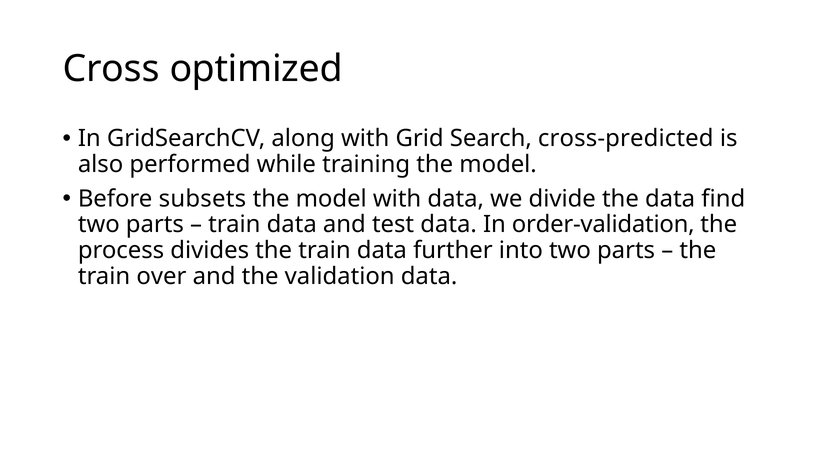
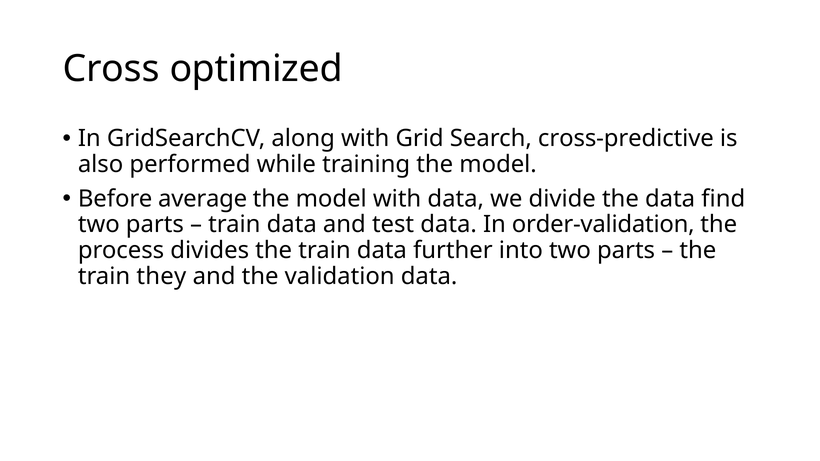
cross-predicted: cross-predicted -> cross-predictive (626, 139)
subsets: subsets -> average (203, 199)
over: over -> they (161, 276)
